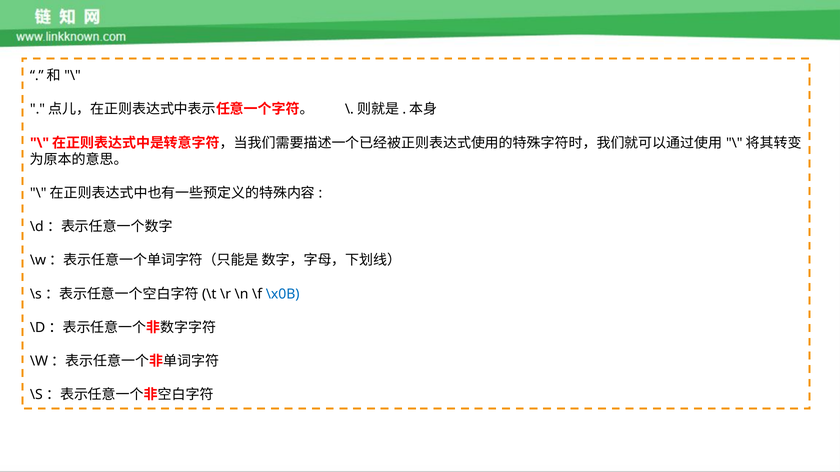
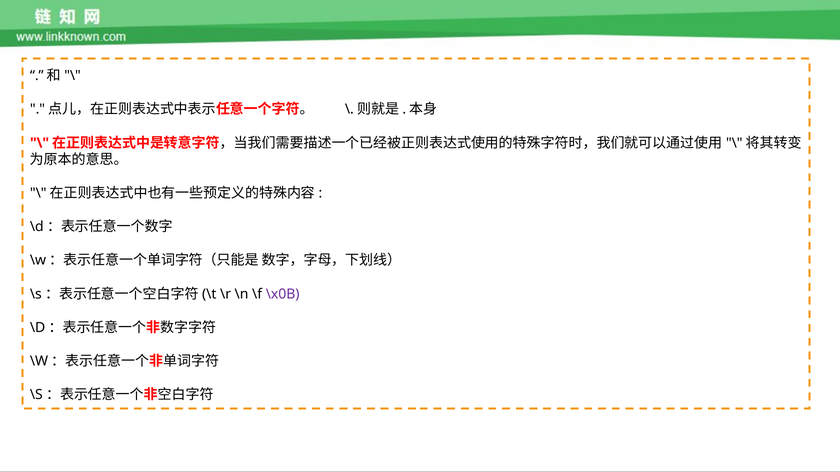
\x0B colour: blue -> purple (283, 294)
